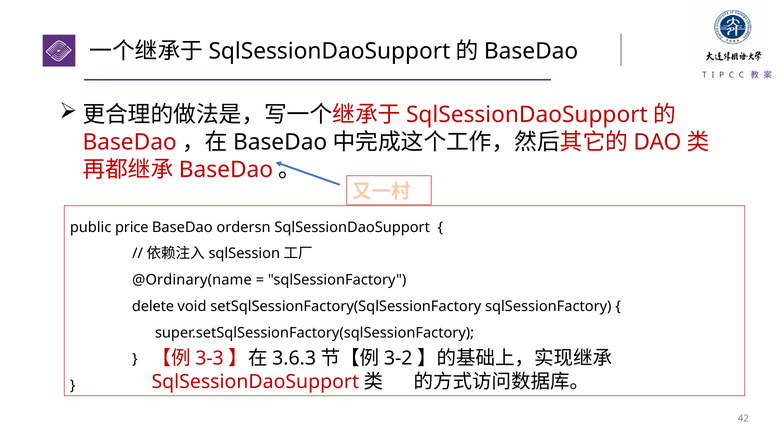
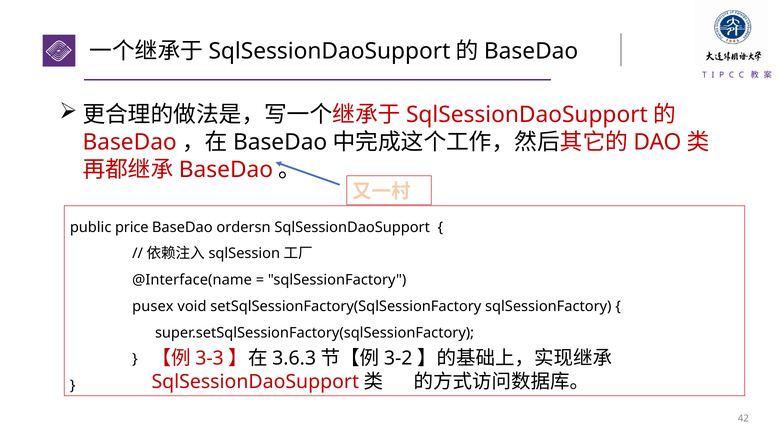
@Ordinary(name: @Ordinary(name -> @Interface(name (192, 280)
delete: delete -> pusex (153, 306)
